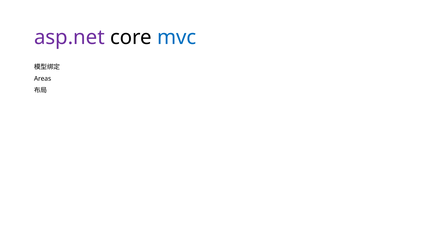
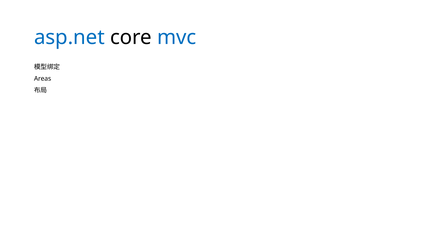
asp.net colour: purple -> blue (69, 37)
